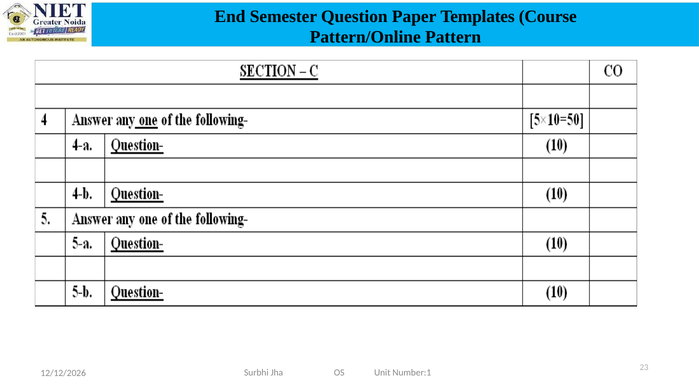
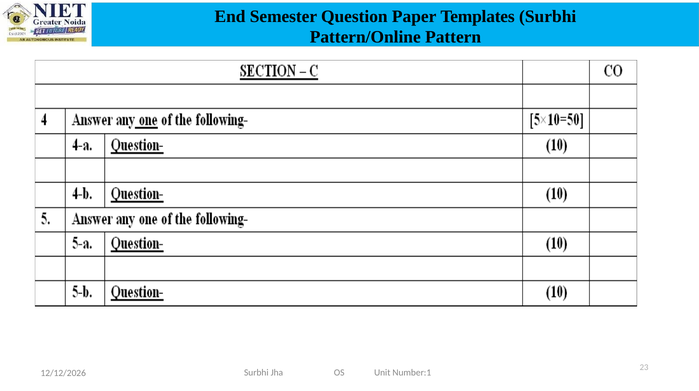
Templates Course: Course -> Surbhi (548, 16)
